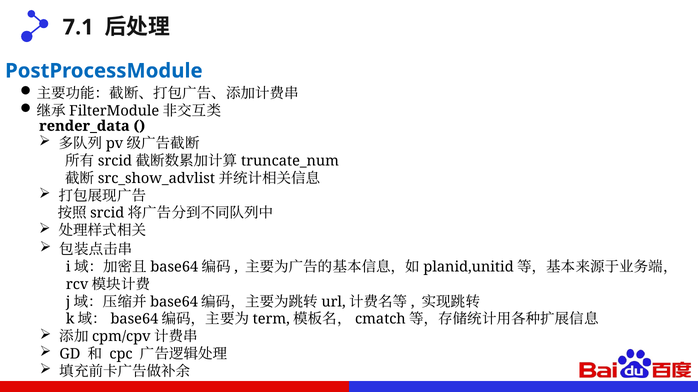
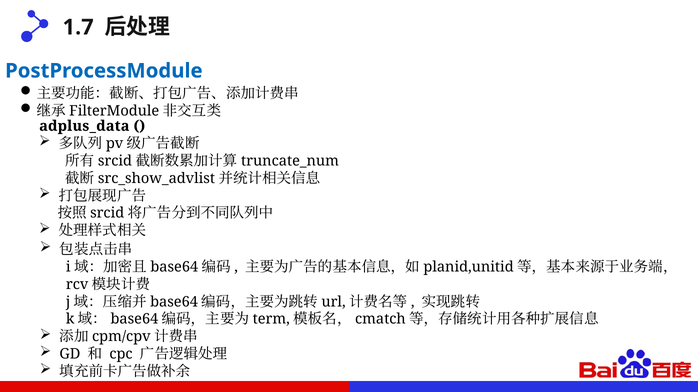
7.1: 7.1 -> 1.7 (78, 27)
render_data: render_data -> adplus_data (84, 126)
